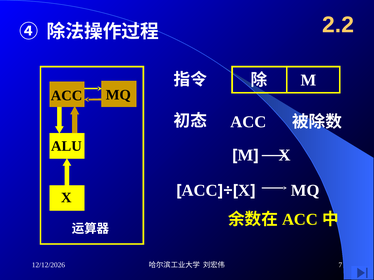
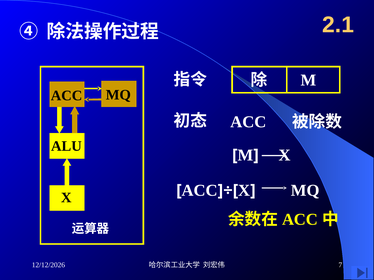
2.2: 2.2 -> 2.1 (338, 25)
